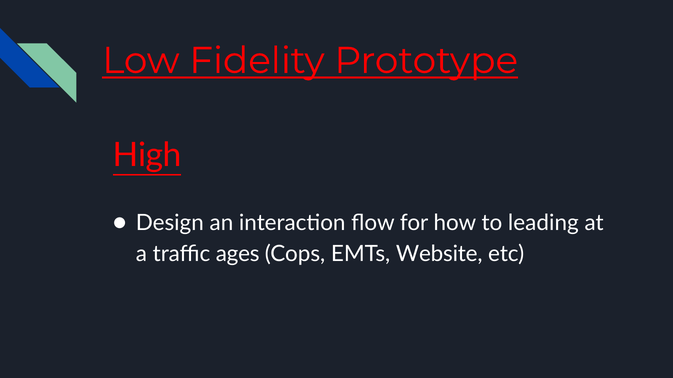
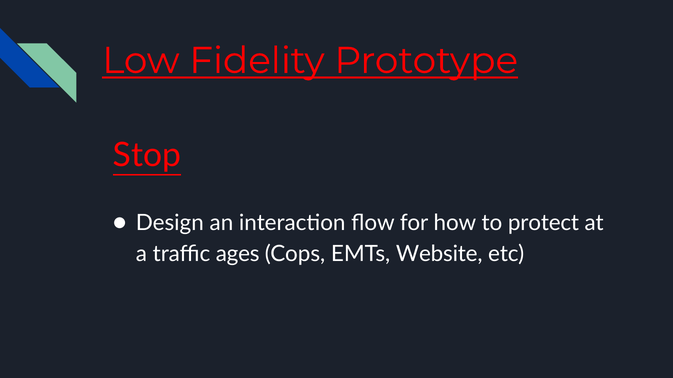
High: High -> Stop (147, 155)
leading: leading -> protect (543, 223)
